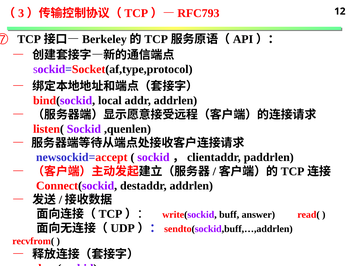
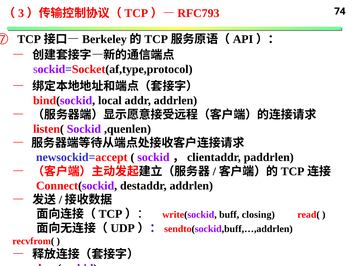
12: 12 -> 74 (340, 11)
answer: answer -> closing (258, 215)
